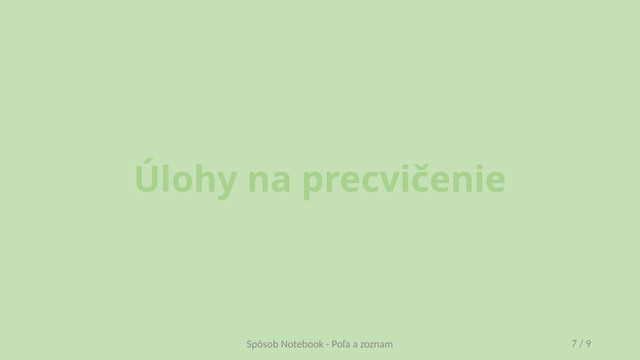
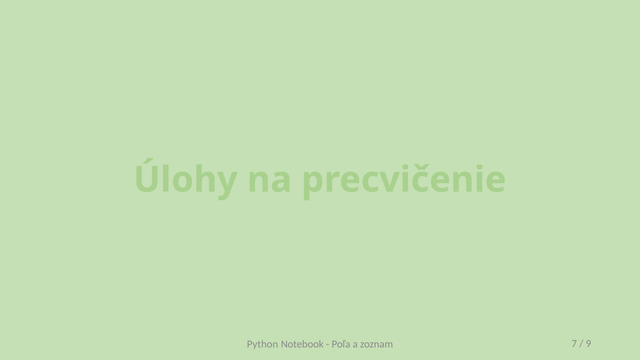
Spôsob: Spôsob -> Python (263, 344)
